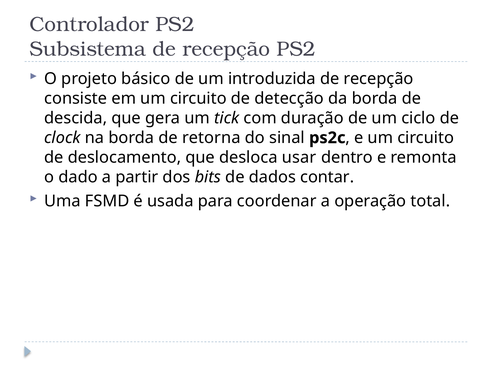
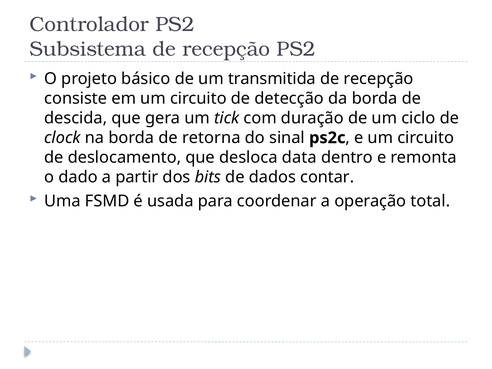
introduzida: introduzida -> transmitida (272, 79)
usar: usar -> data (299, 157)
